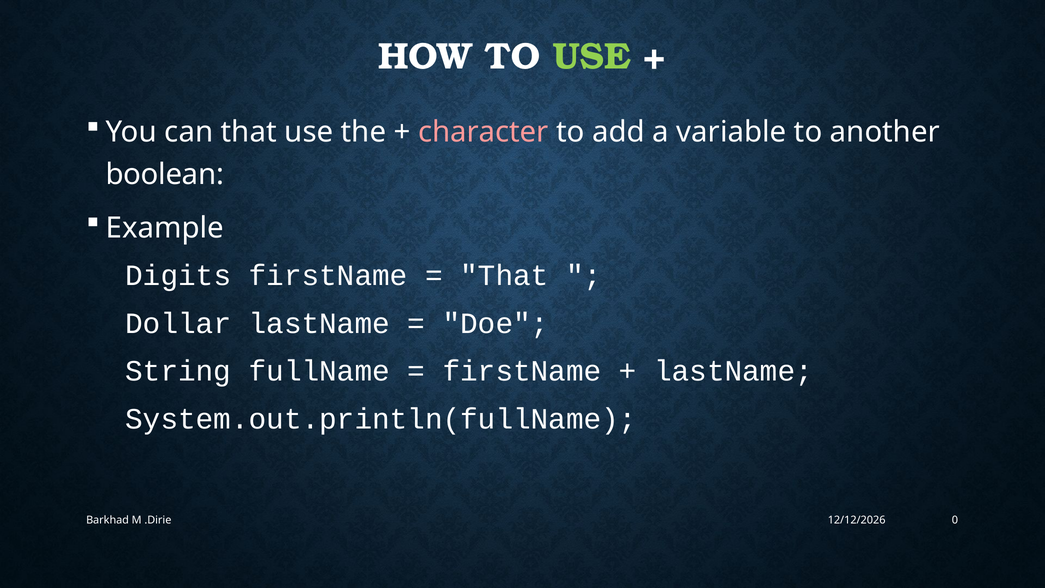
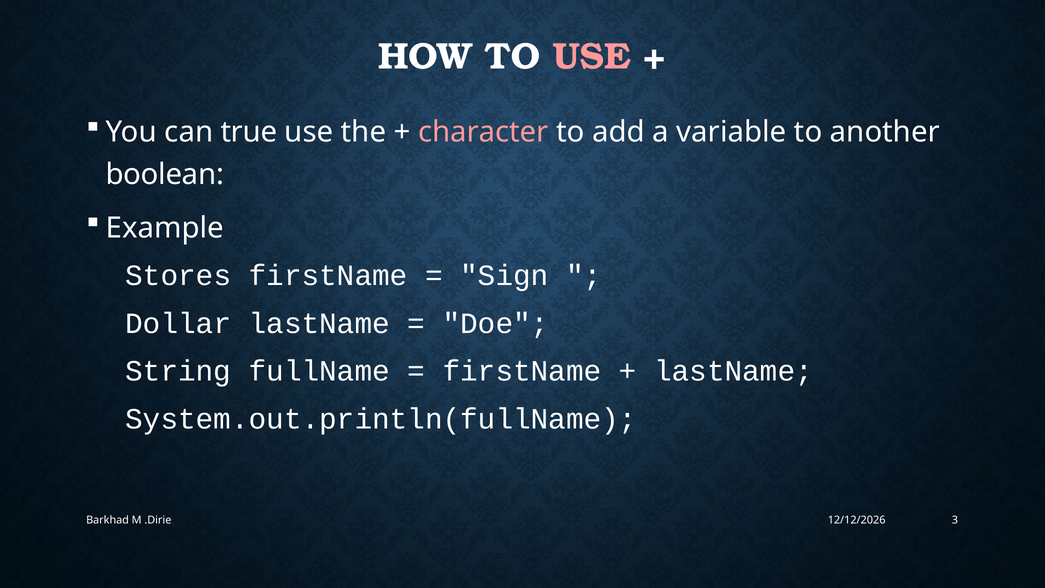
USE colour: light green -> pink (592, 57)
can that: that -> true (249, 132)
Digits: Digits -> Stores (178, 276)
That: That -> Sign (504, 276)
0: 0 -> 3 (955, 520)
